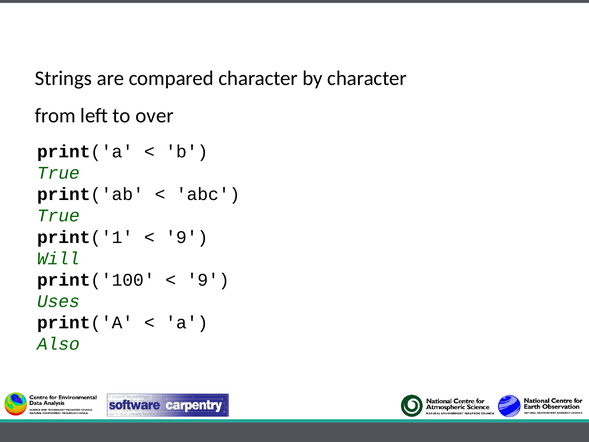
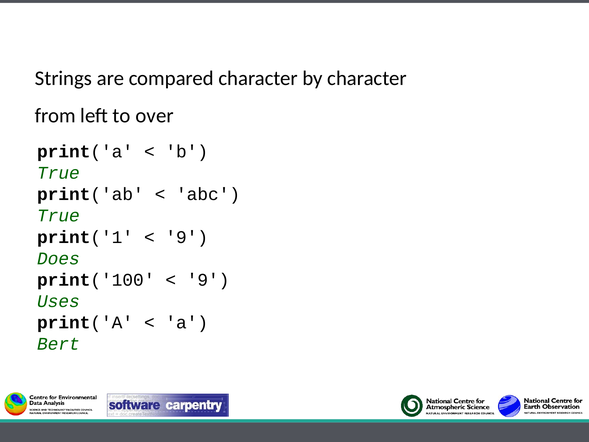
Will: Will -> Does (59, 258)
Also: Also -> Bert (59, 344)
